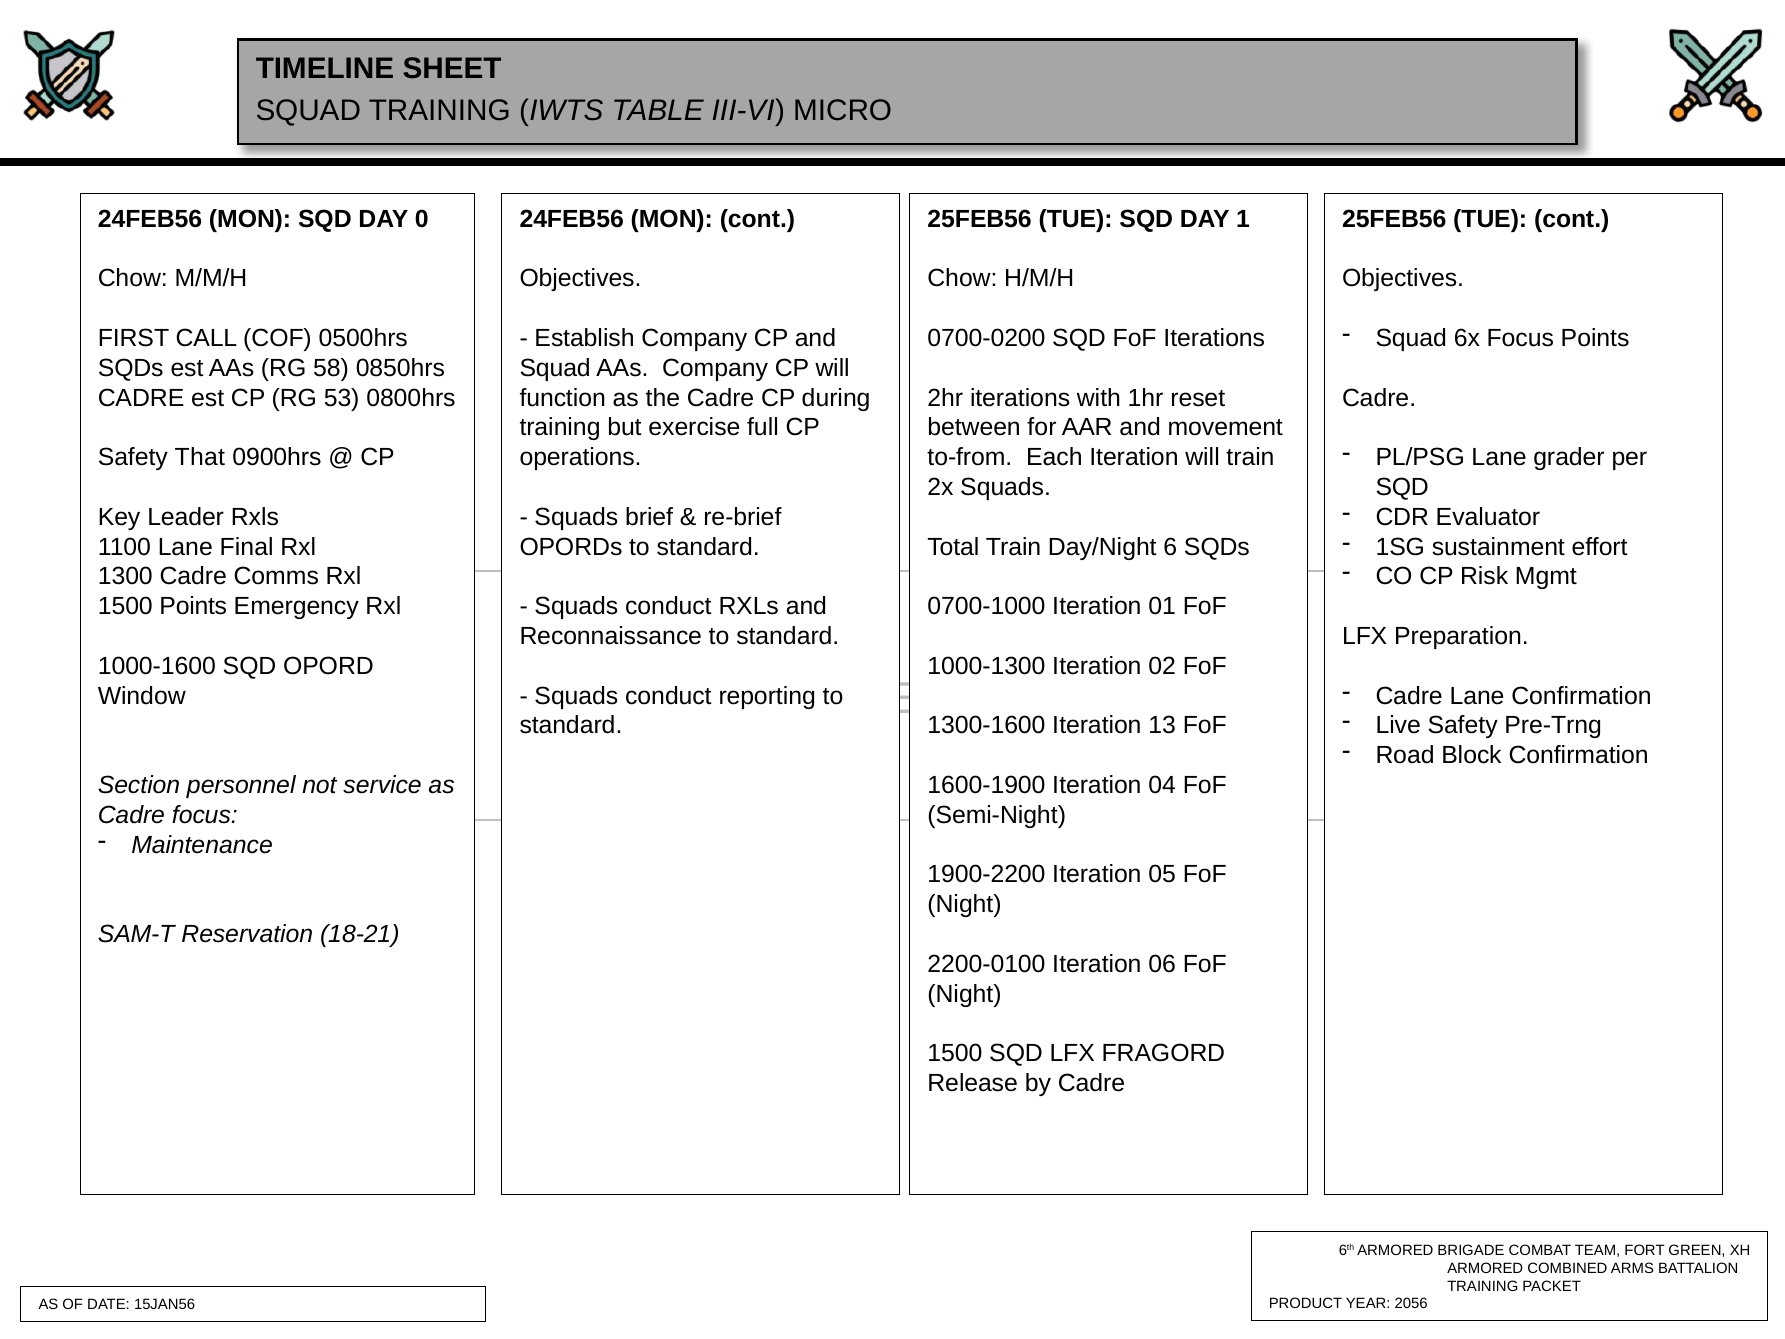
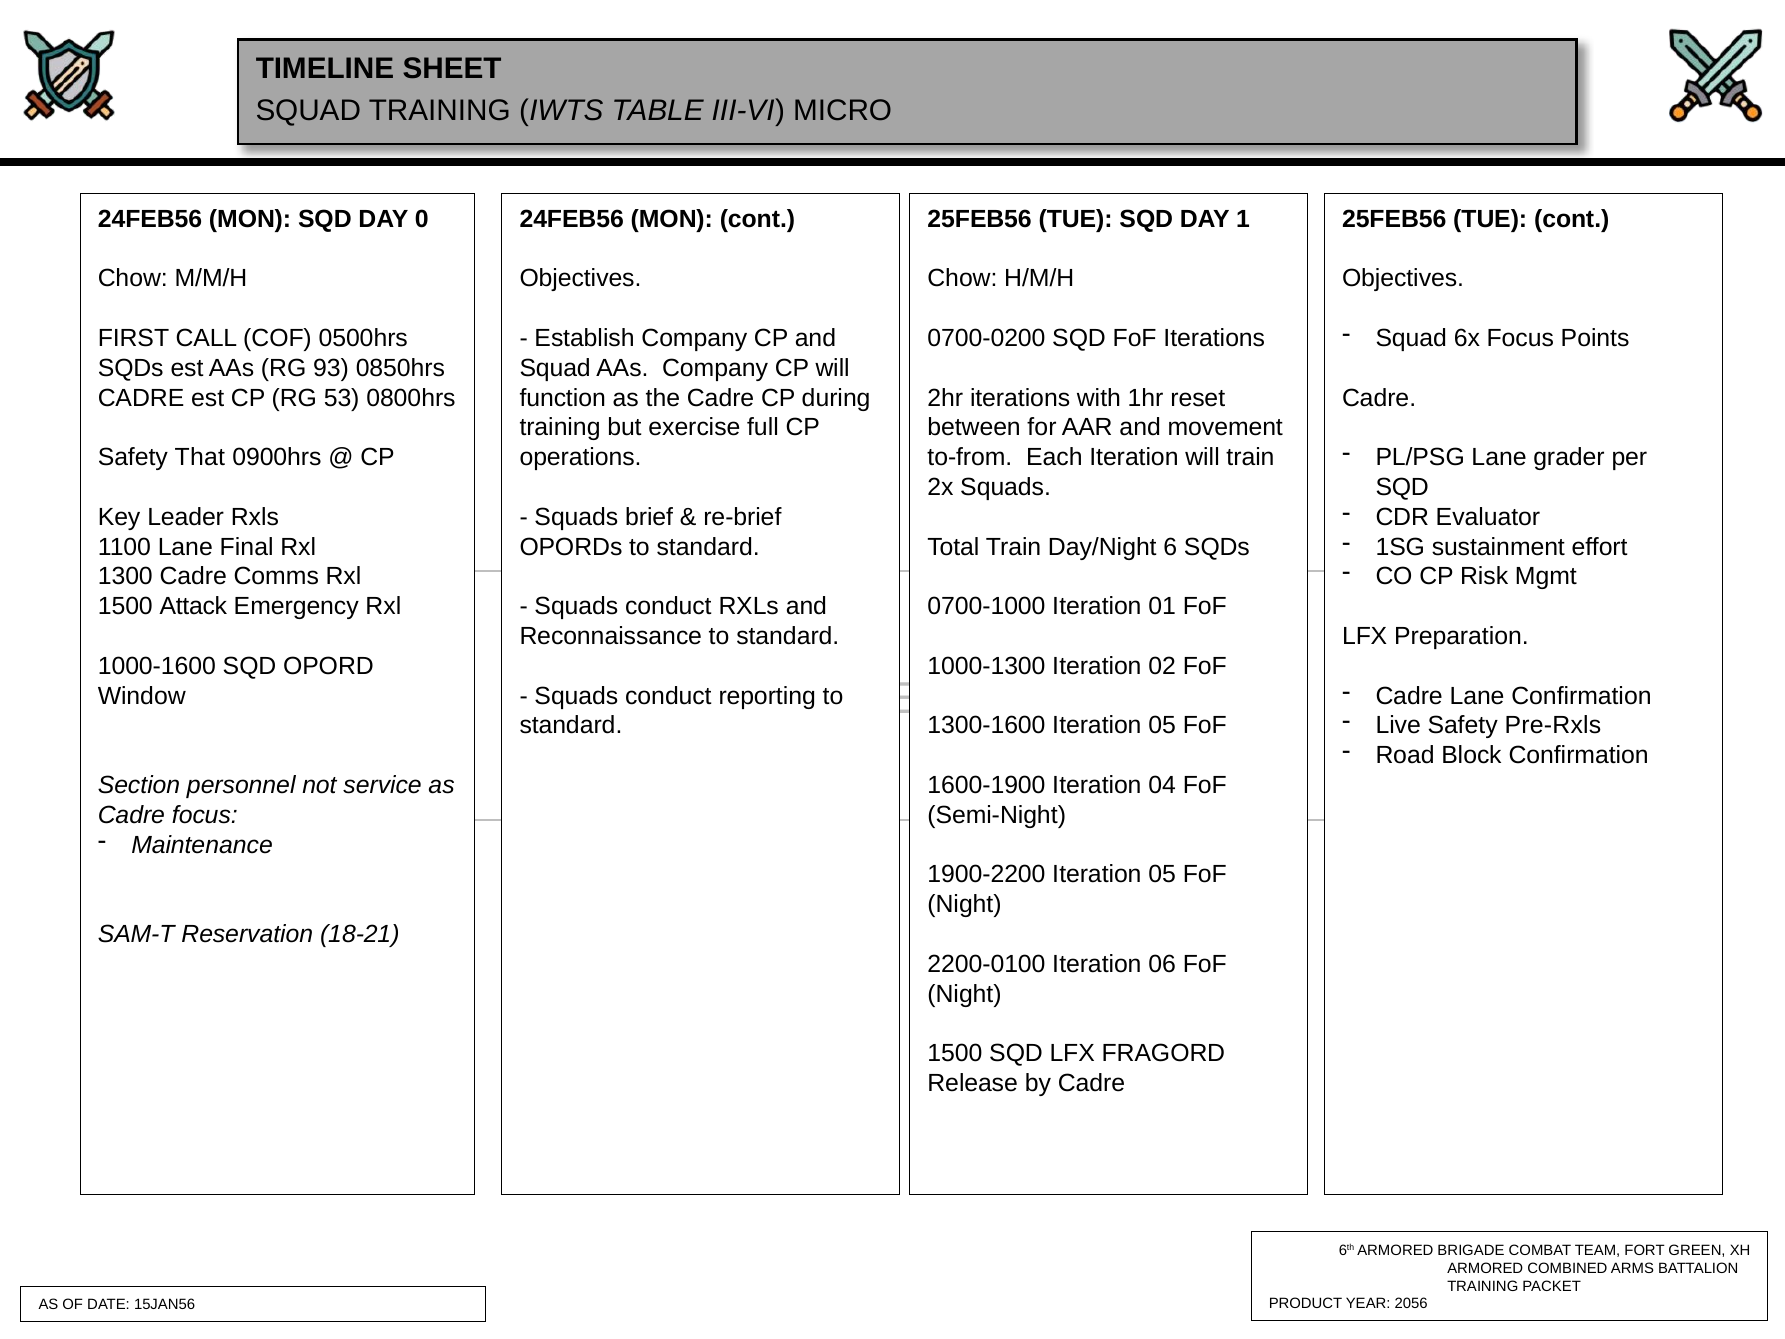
58: 58 -> 93 (331, 368)
1500 Points: Points -> Attack (193, 606)
Pre-Trng: Pre-Trng -> Pre-Rxls (1553, 726)
1300-1600 Iteration 13: 13 -> 05 (1162, 726)
